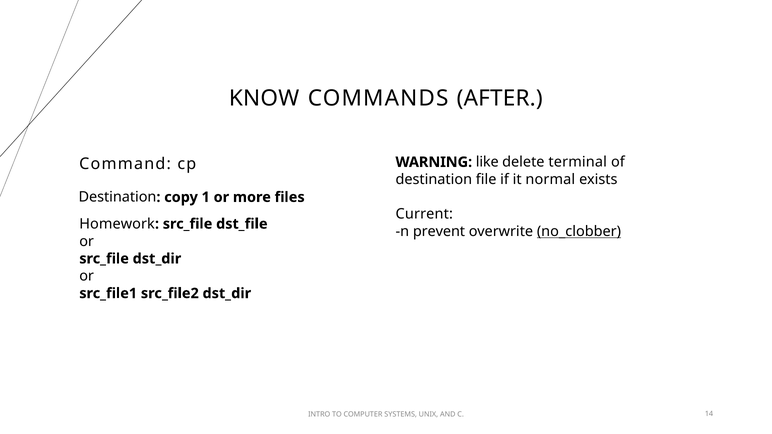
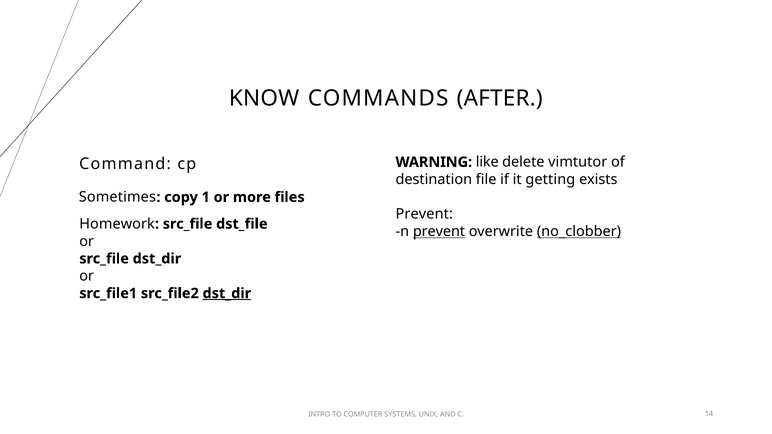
terminal: terminal -> vimtutor (578, 162)
normal: normal -> getting (550, 180)
Destination: Destination -> Sometimes (117, 197)
Current: Current -> Prevent (424, 214)
prevent underline: none -> present (439, 232)
dst_dir underline: none -> present (227, 294)
